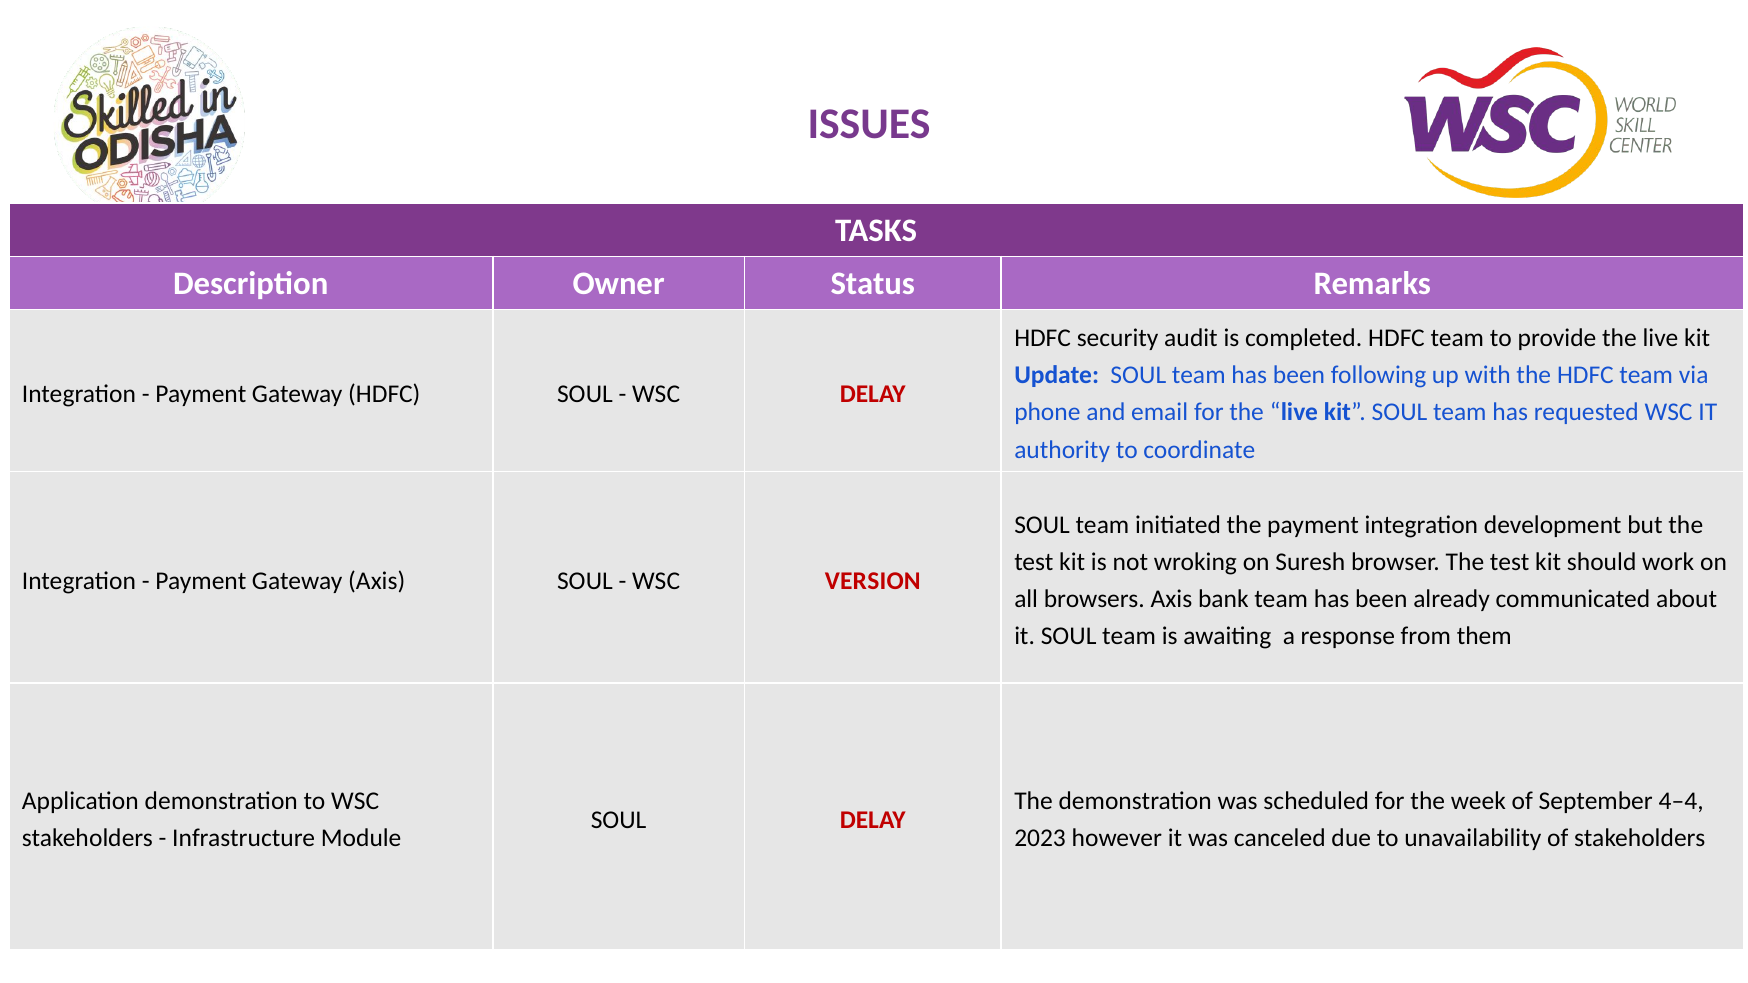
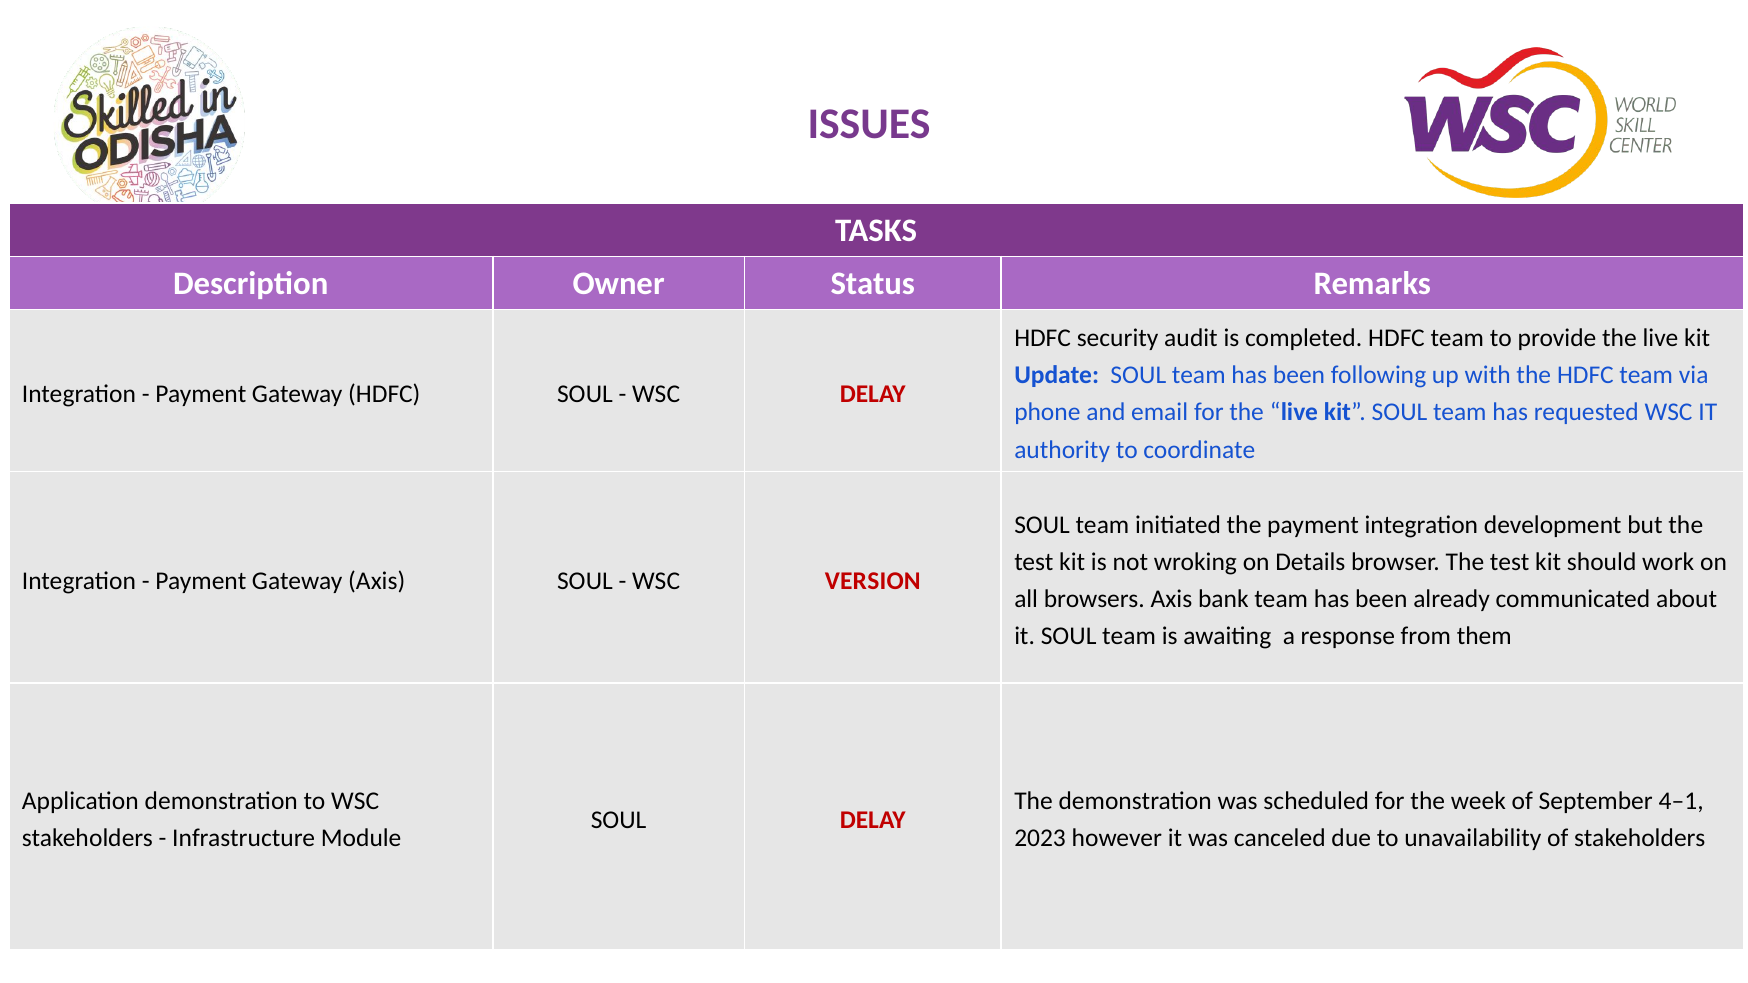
Suresh: Suresh -> Details (1310, 562)
4–4: 4–4 -> 4–1 (1681, 801)
